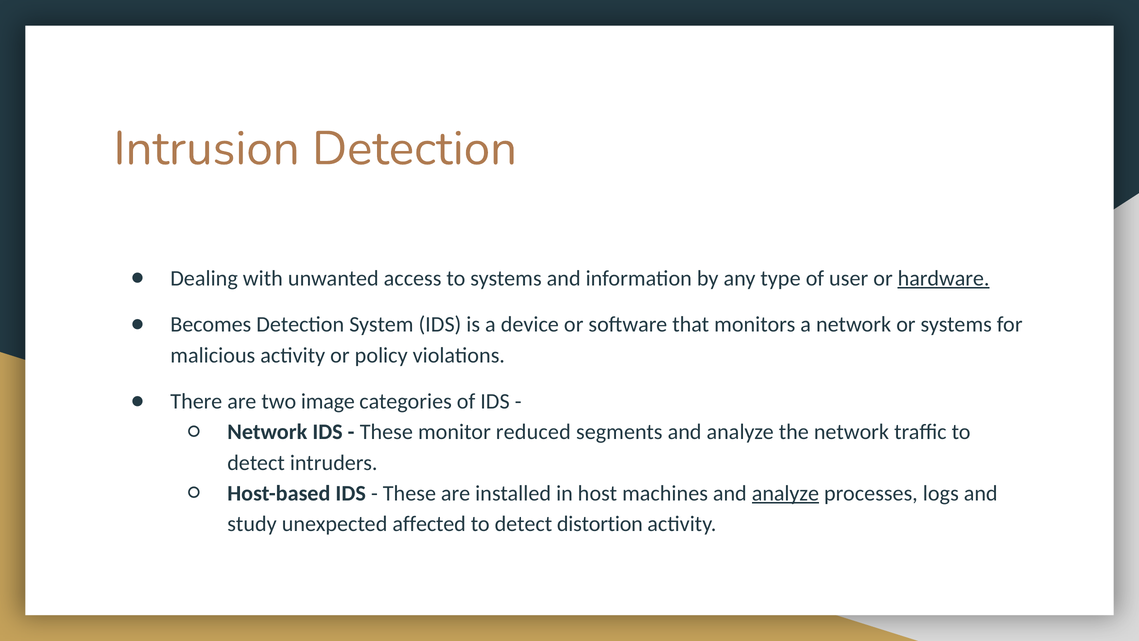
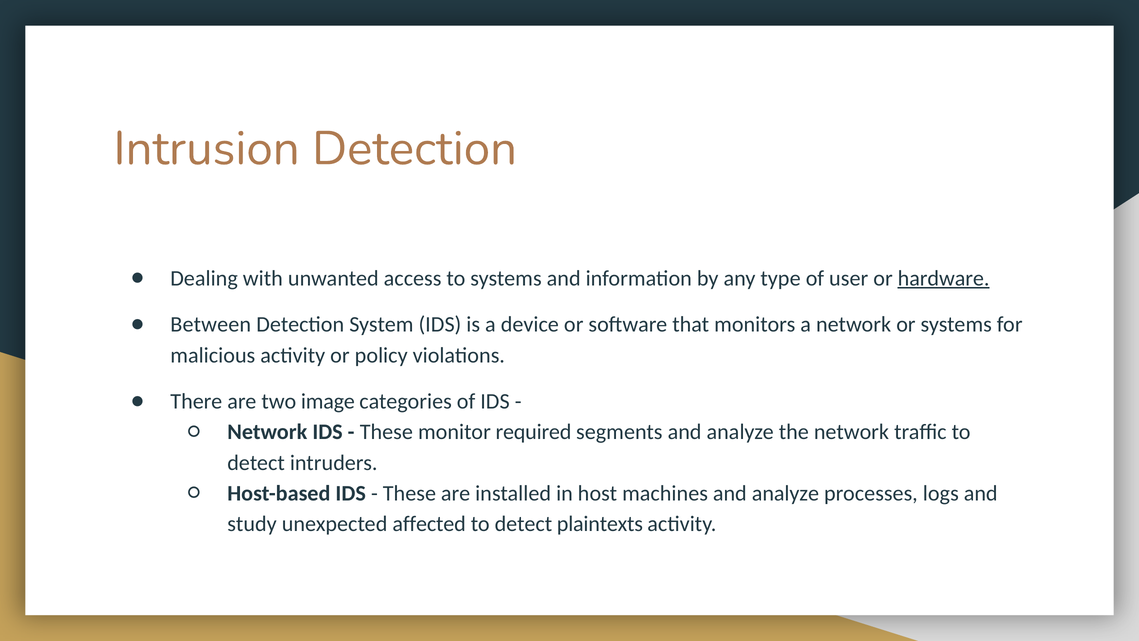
Becomes: Becomes -> Between (211, 325)
reduced: reduced -> required (533, 432)
analyze underline: present -> none (785, 493)
distortion: distortion -> plaintexts (600, 524)
